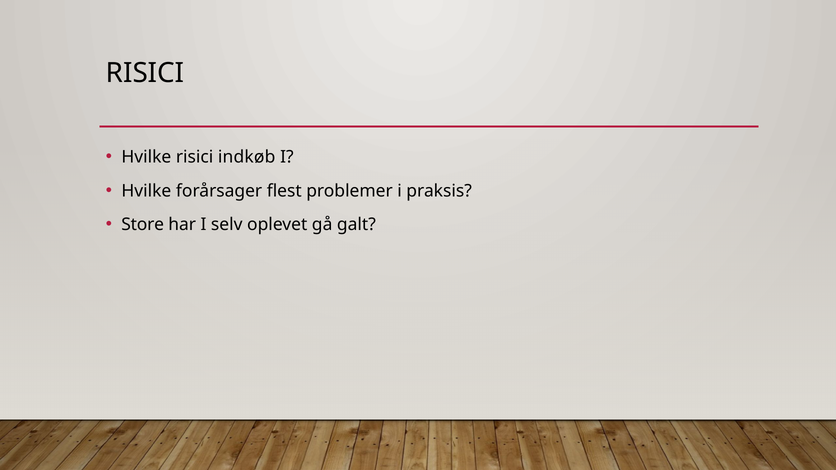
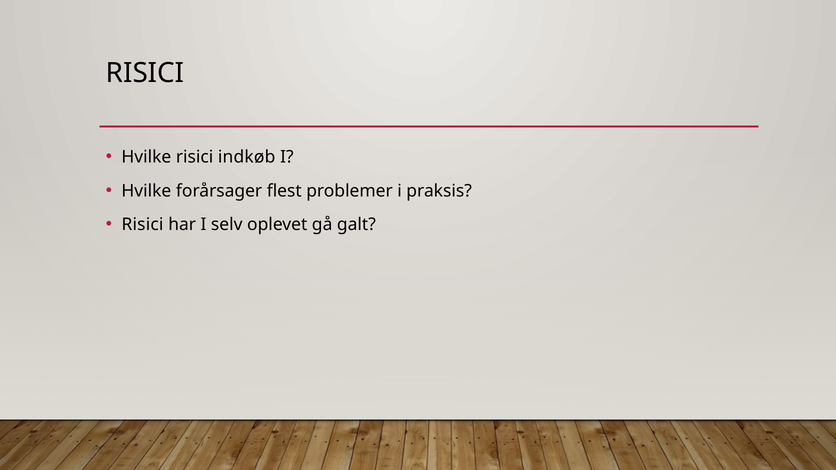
Store: Store -> Risici (143, 225)
